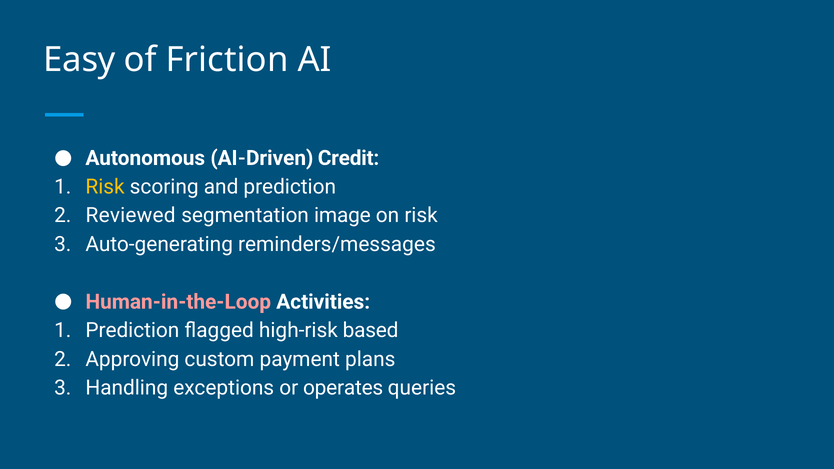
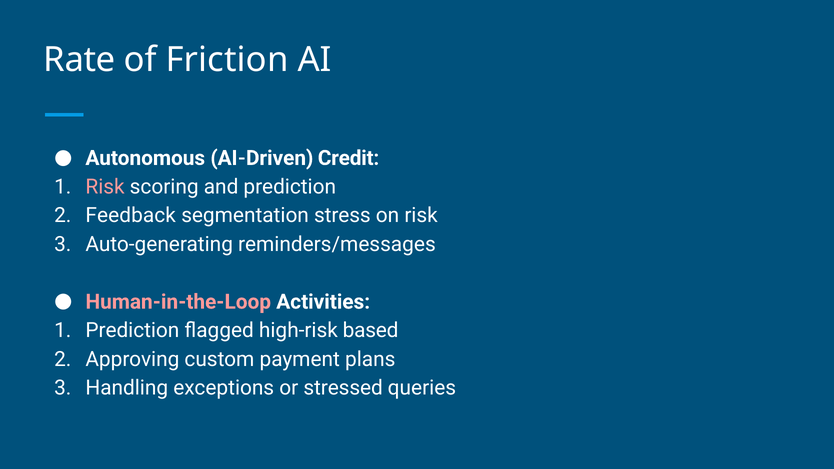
Easy: Easy -> Rate (79, 60)
Risk colour: yellow -> pink (105, 187)
Reviewed: Reviewed -> Feedback (131, 216)
image: image -> stress (342, 216)
operates: operates -> stressed (343, 388)
